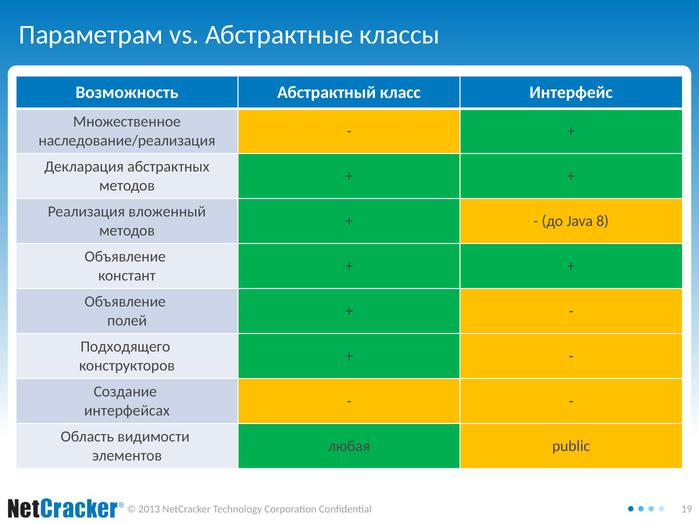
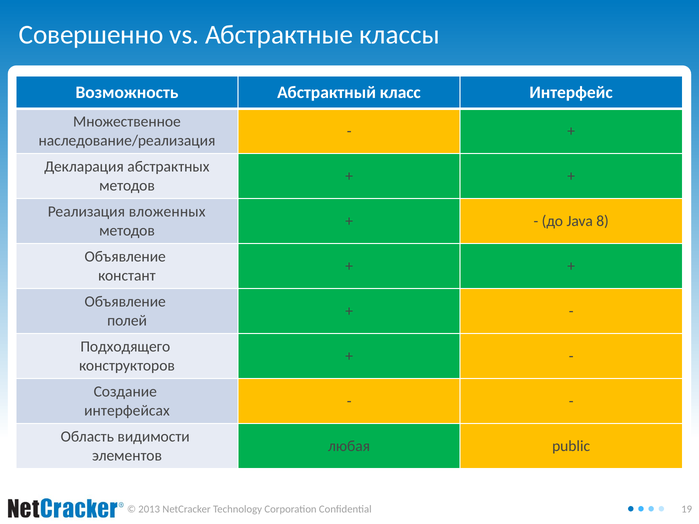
Параметрам: Параметрам -> Совершенно (91, 35)
вложенный: вложенный -> вложенных (167, 212)
